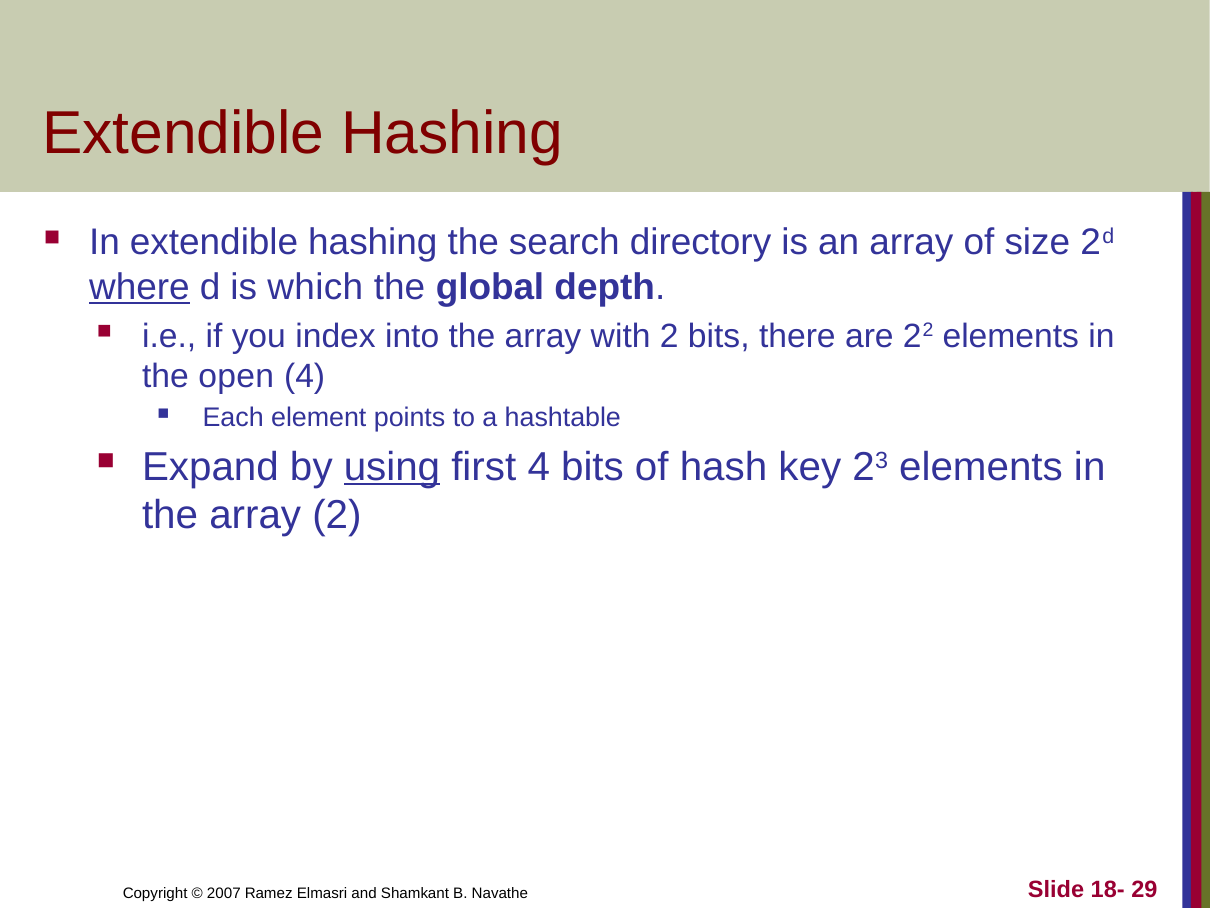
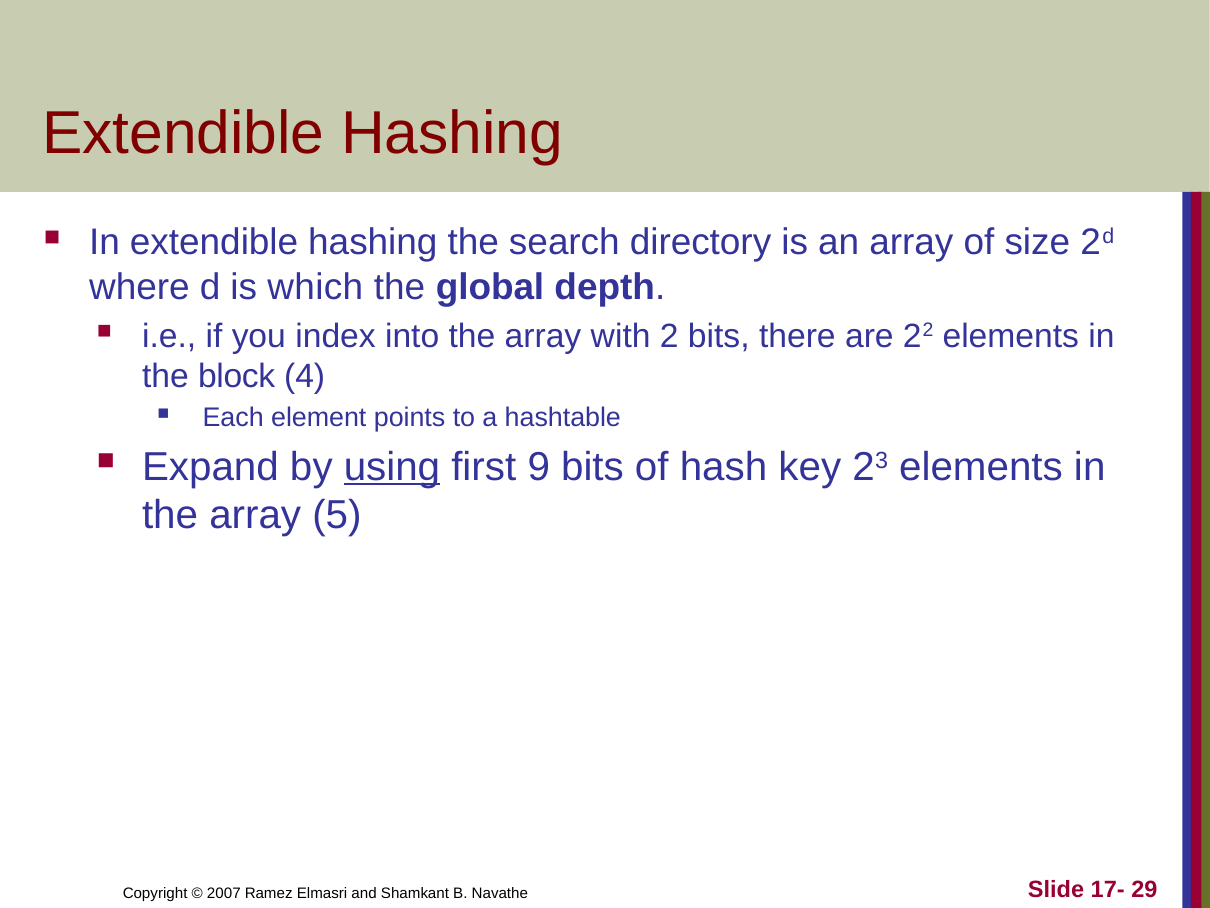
where underline: present -> none (139, 287)
open: open -> block (237, 376)
first 4: 4 -> 9 (539, 467)
array 2: 2 -> 5 (337, 515)
18-: 18- -> 17- (1108, 889)
